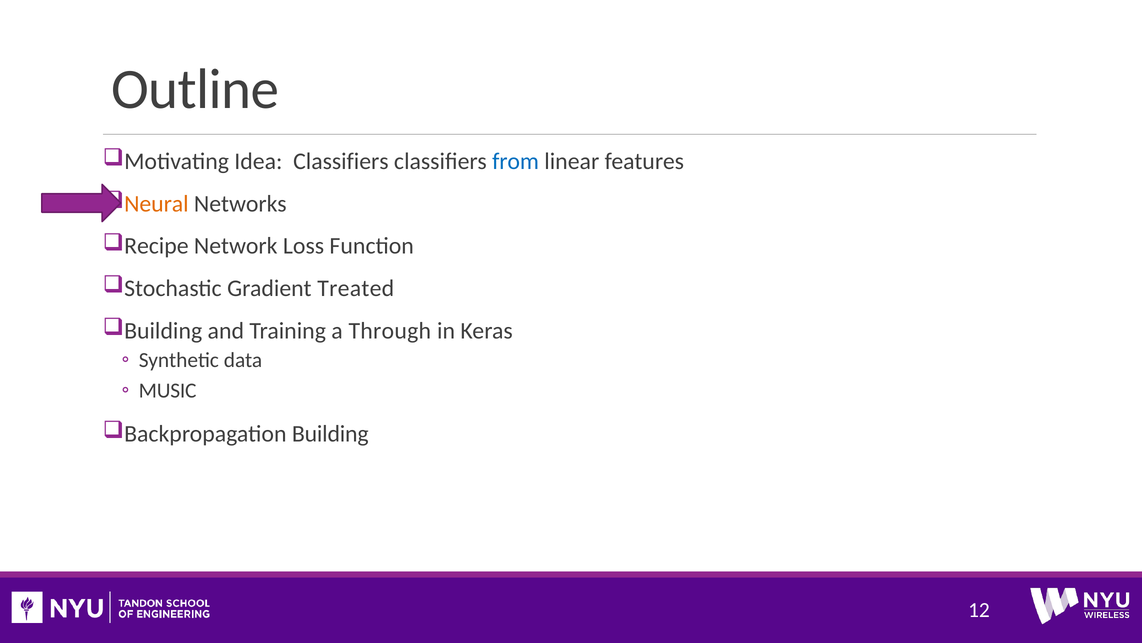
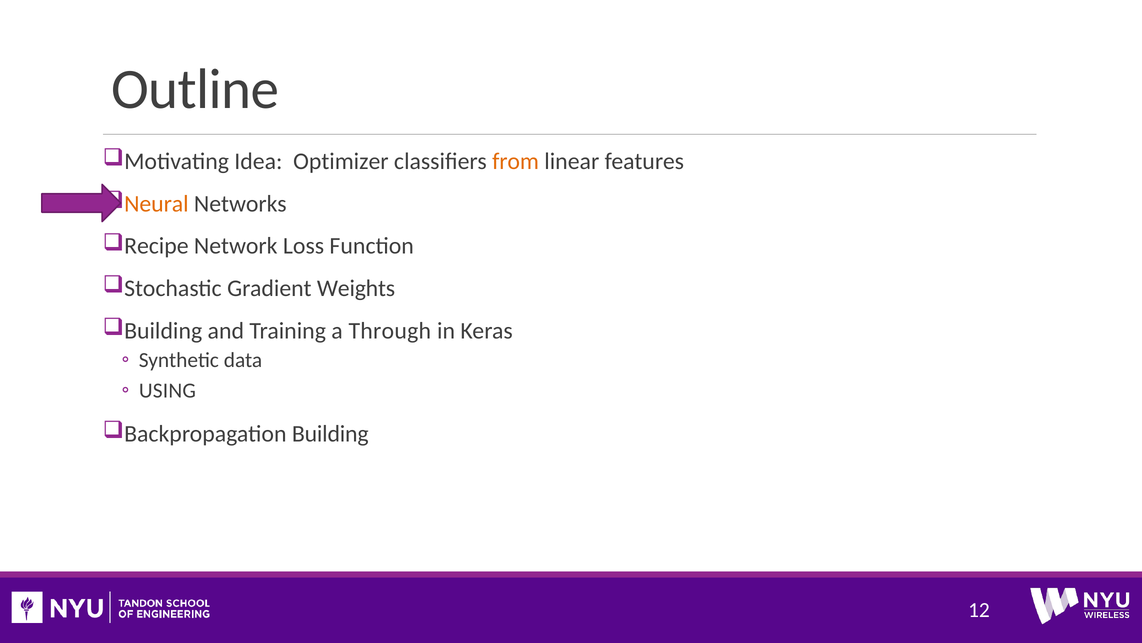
Idea Classifiers: Classifiers -> Optimizer (341, 161)
from colour: blue -> orange (516, 161)
Treated: Treated -> Weights (356, 288)
MUSIC: MUSIC -> USING (167, 390)
